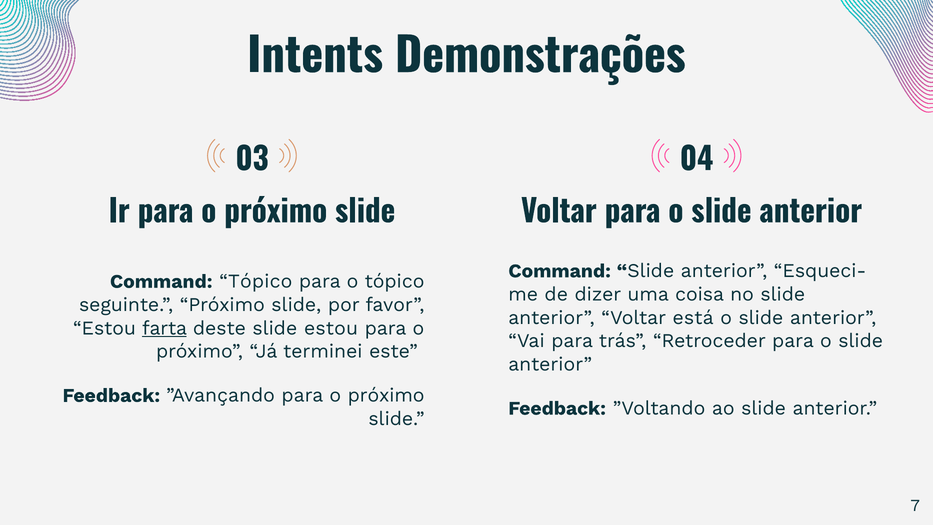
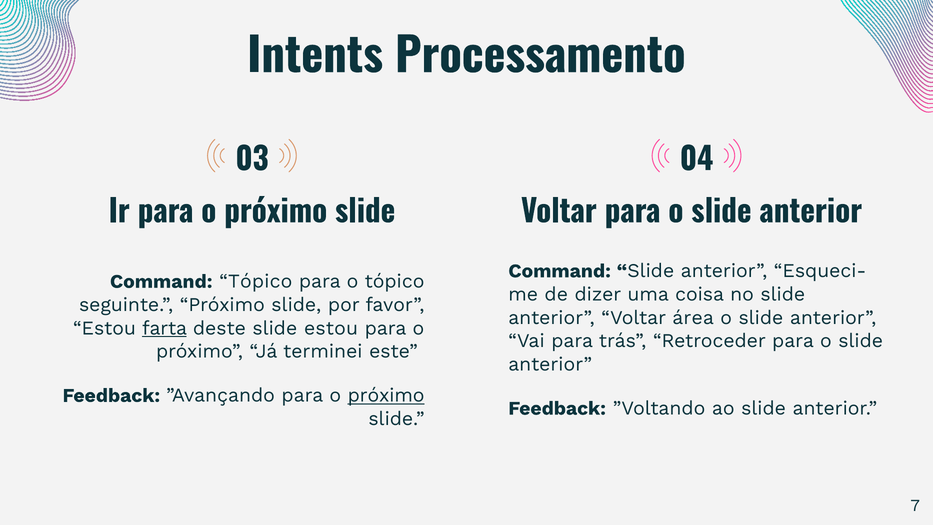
Demonstrações: Demonstrações -> Processamento (540, 57)
está: está -> área (693, 317)
próximo underline: none -> present (386, 395)
